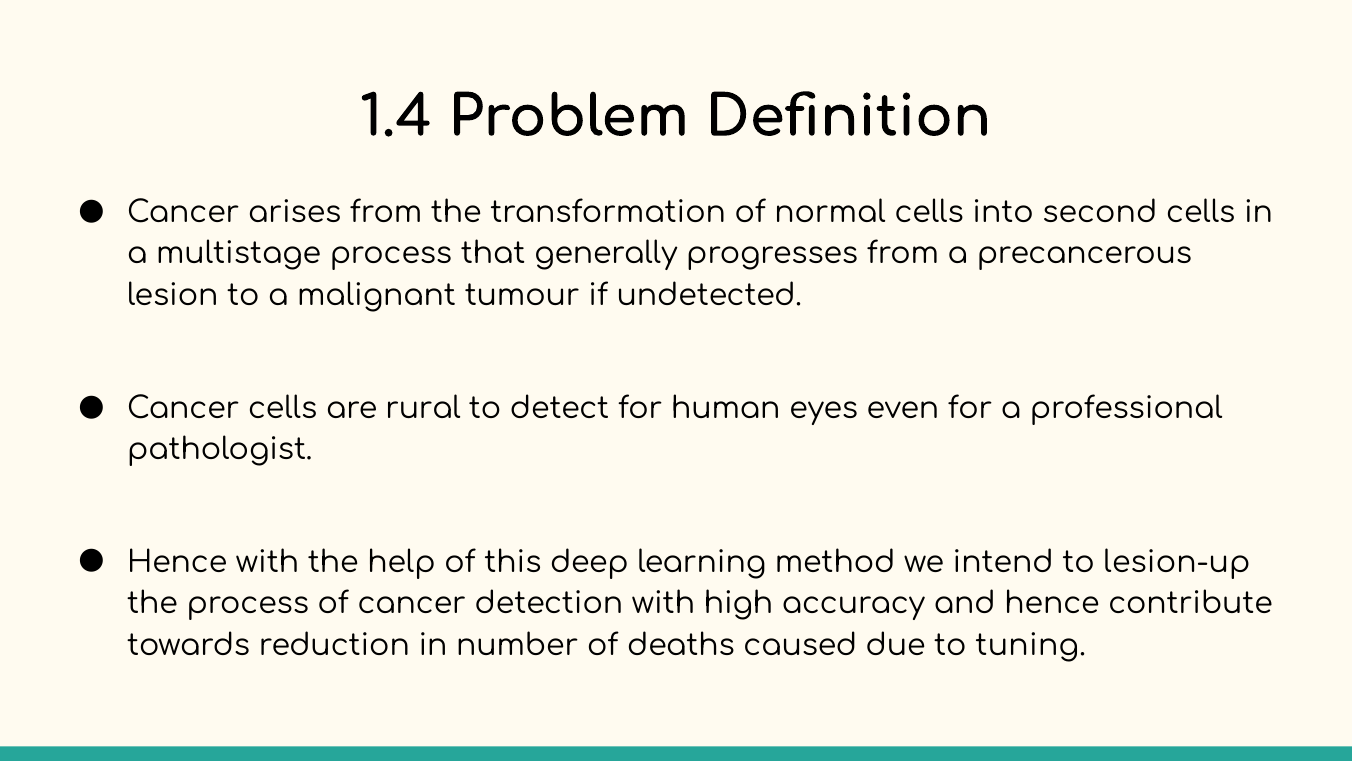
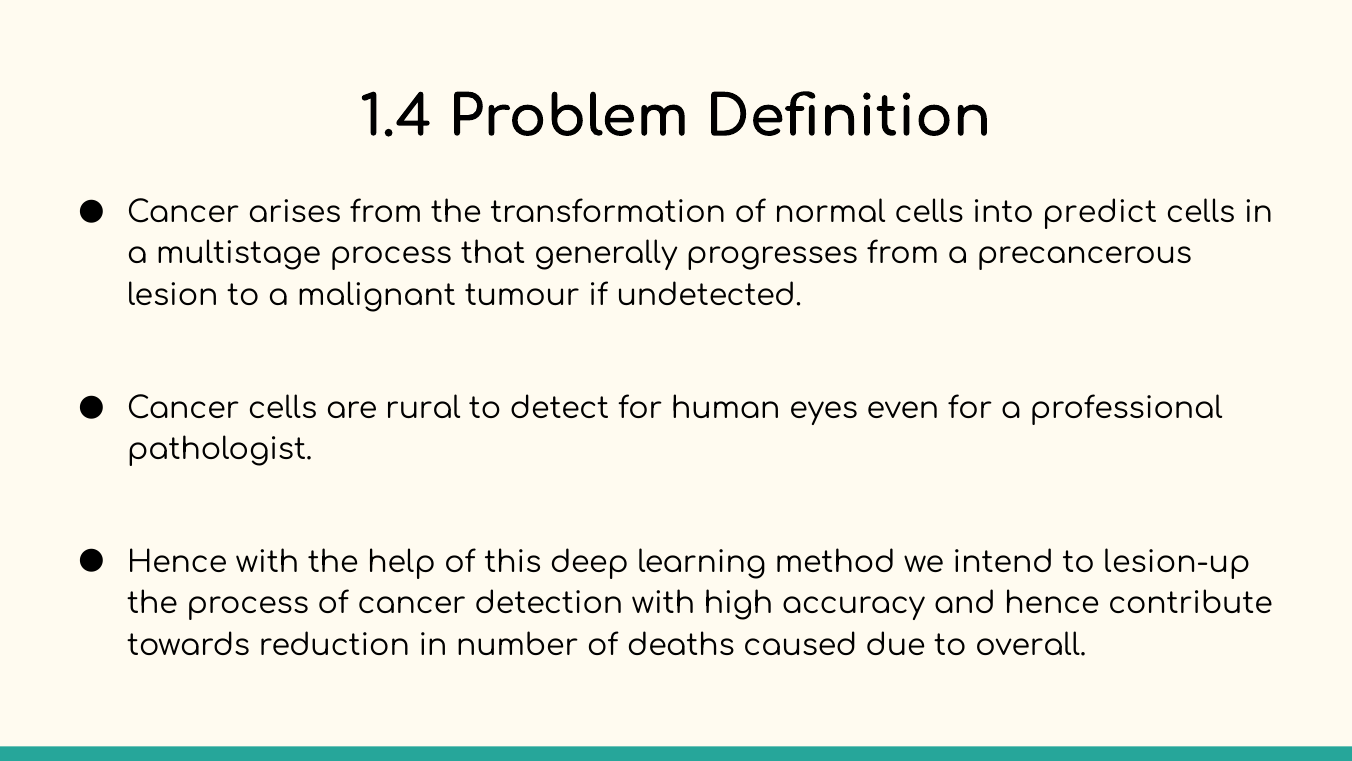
second: second -> predict (1100, 212)
tuning: tuning -> overall (1031, 645)
